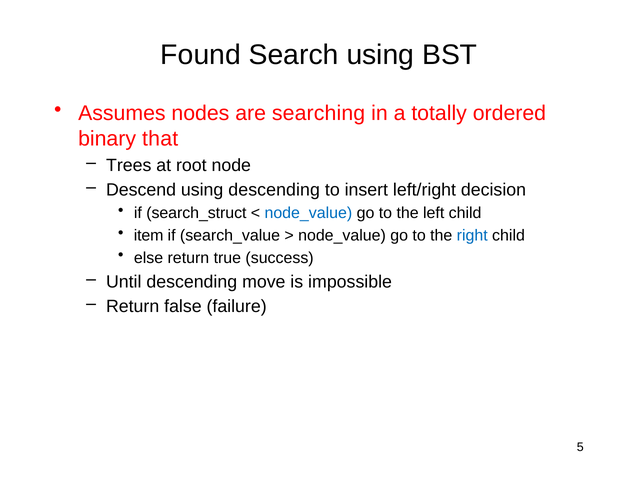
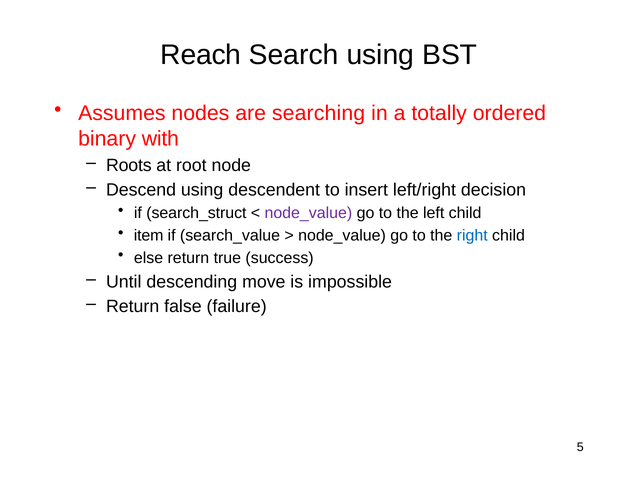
Found: Found -> Reach (201, 55)
that: that -> with (160, 139)
Trees: Trees -> Roots (129, 165)
using descending: descending -> descendent (274, 190)
node_value colour: blue -> purple (308, 213)
